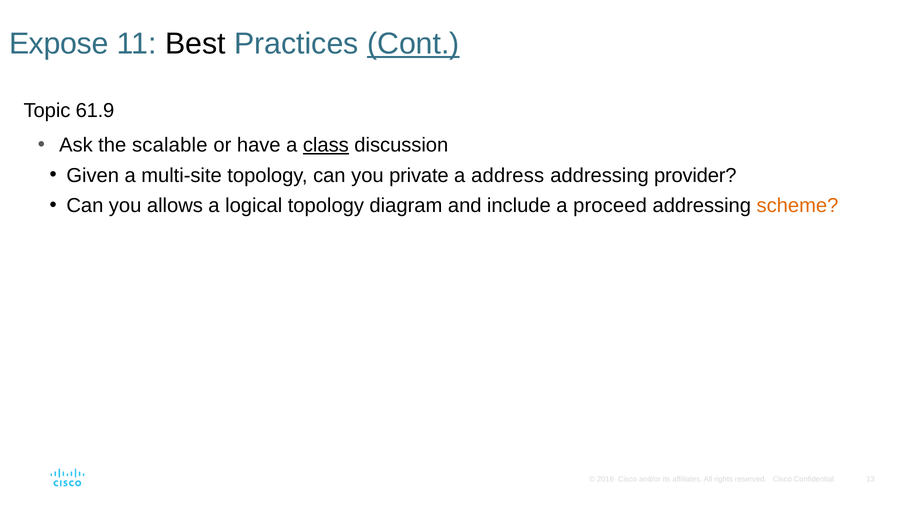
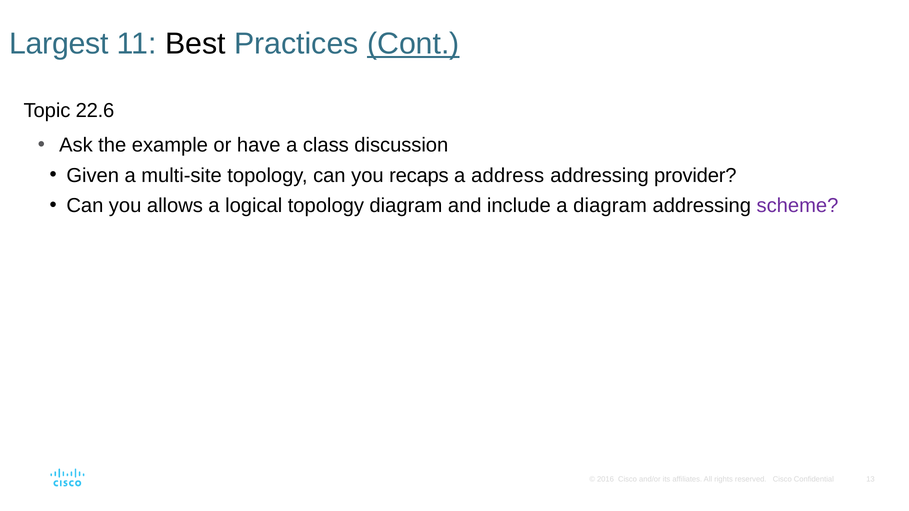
Expose: Expose -> Largest (59, 44)
61.9: 61.9 -> 22.6 (95, 111)
scalable: scalable -> example (170, 145)
class underline: present -> none (326, 145)
private: private -> recaps (419, 175)
a proceed: proceed -> diagram (610, 206)
scheme colour: orange -> purple (797, 206)
